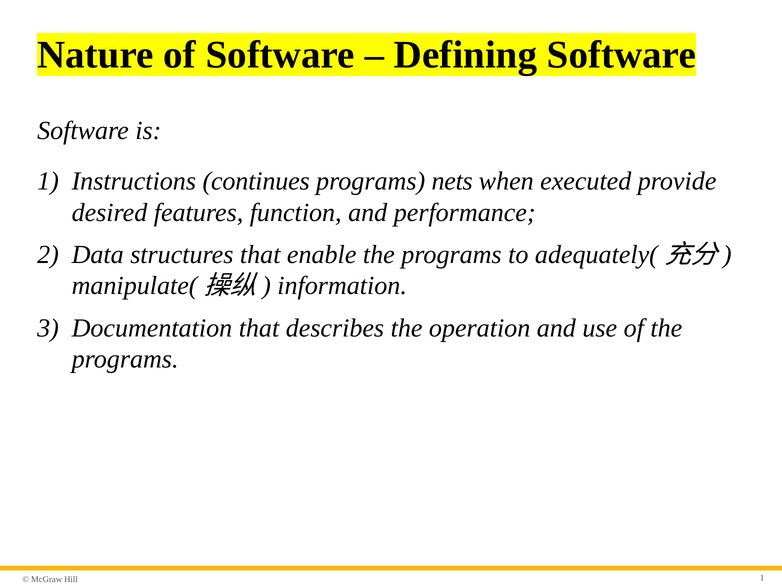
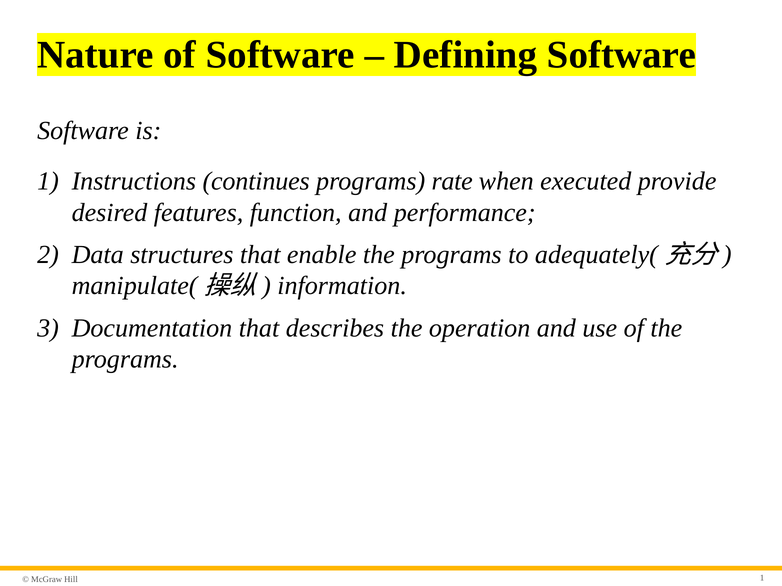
nets: nets -> rate (452, 181)
